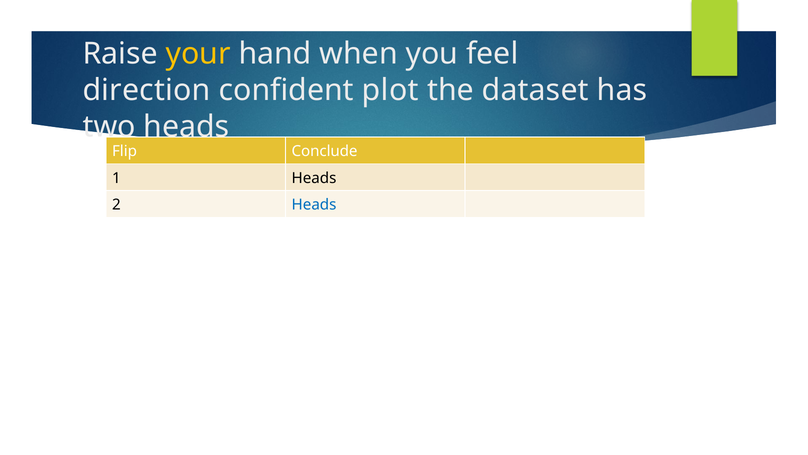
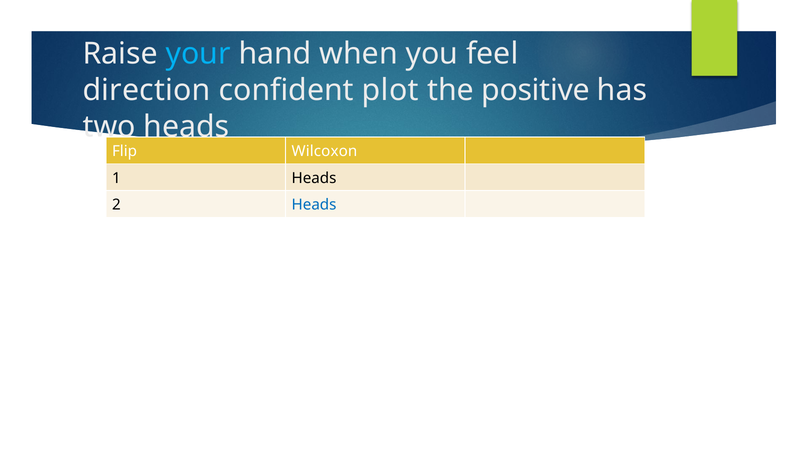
your colour: yellow -> light blue (198, 54)
dataset: dataset -> positive (536, 90)
Conclude: Conclude -> Wilcoxon (324, 151)
